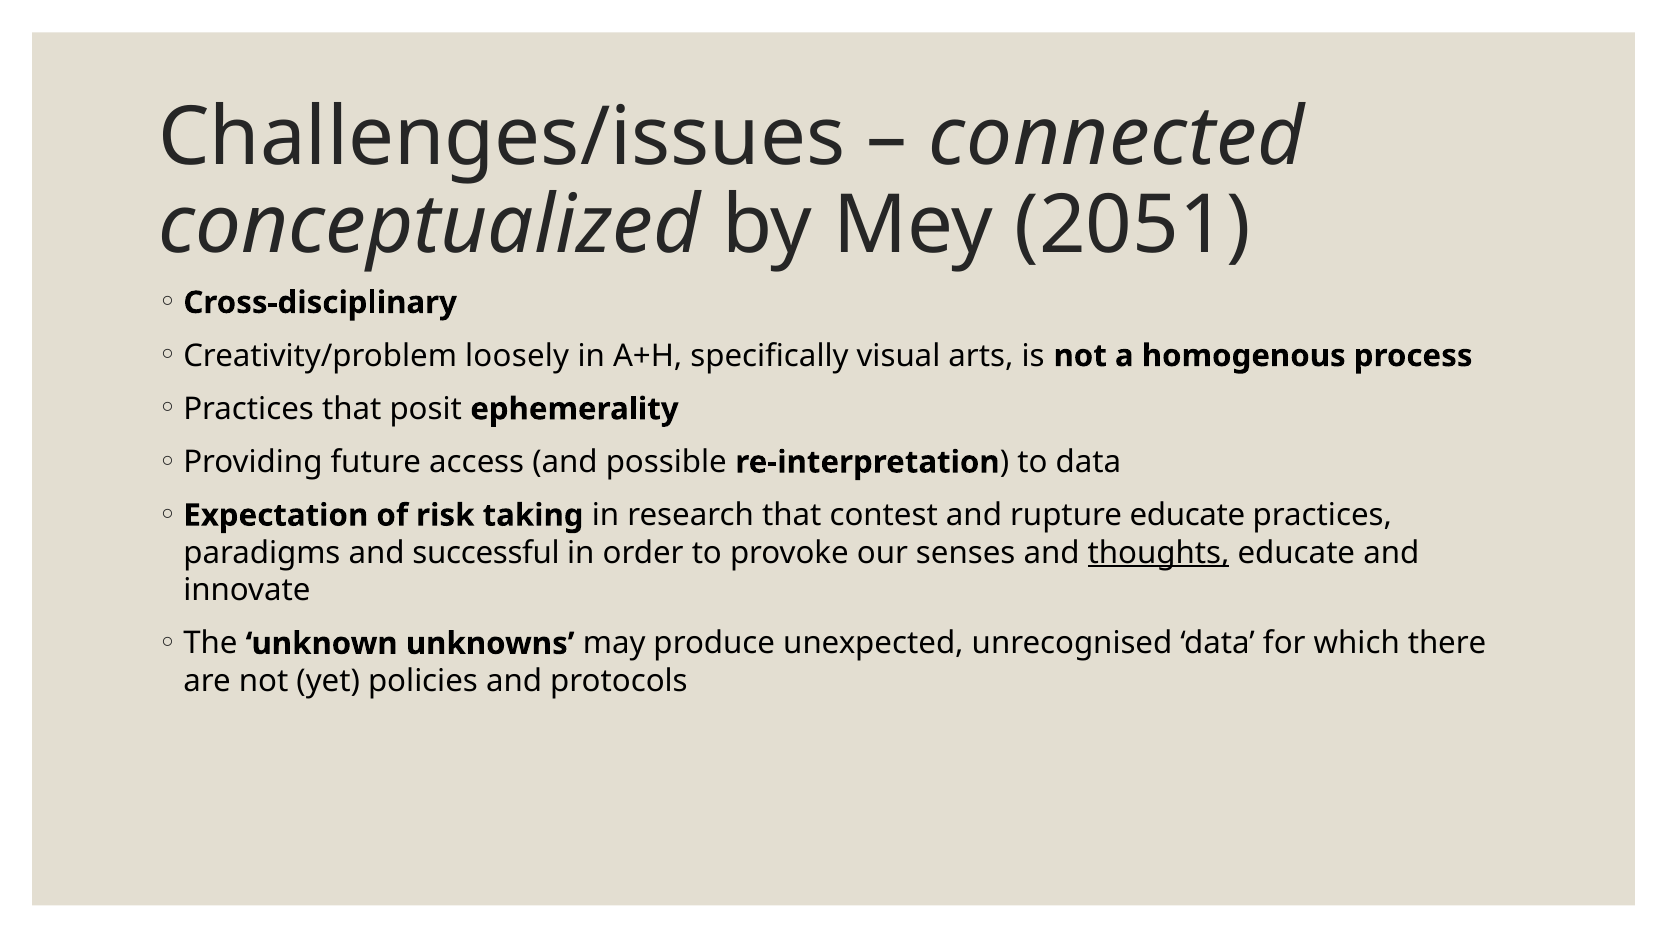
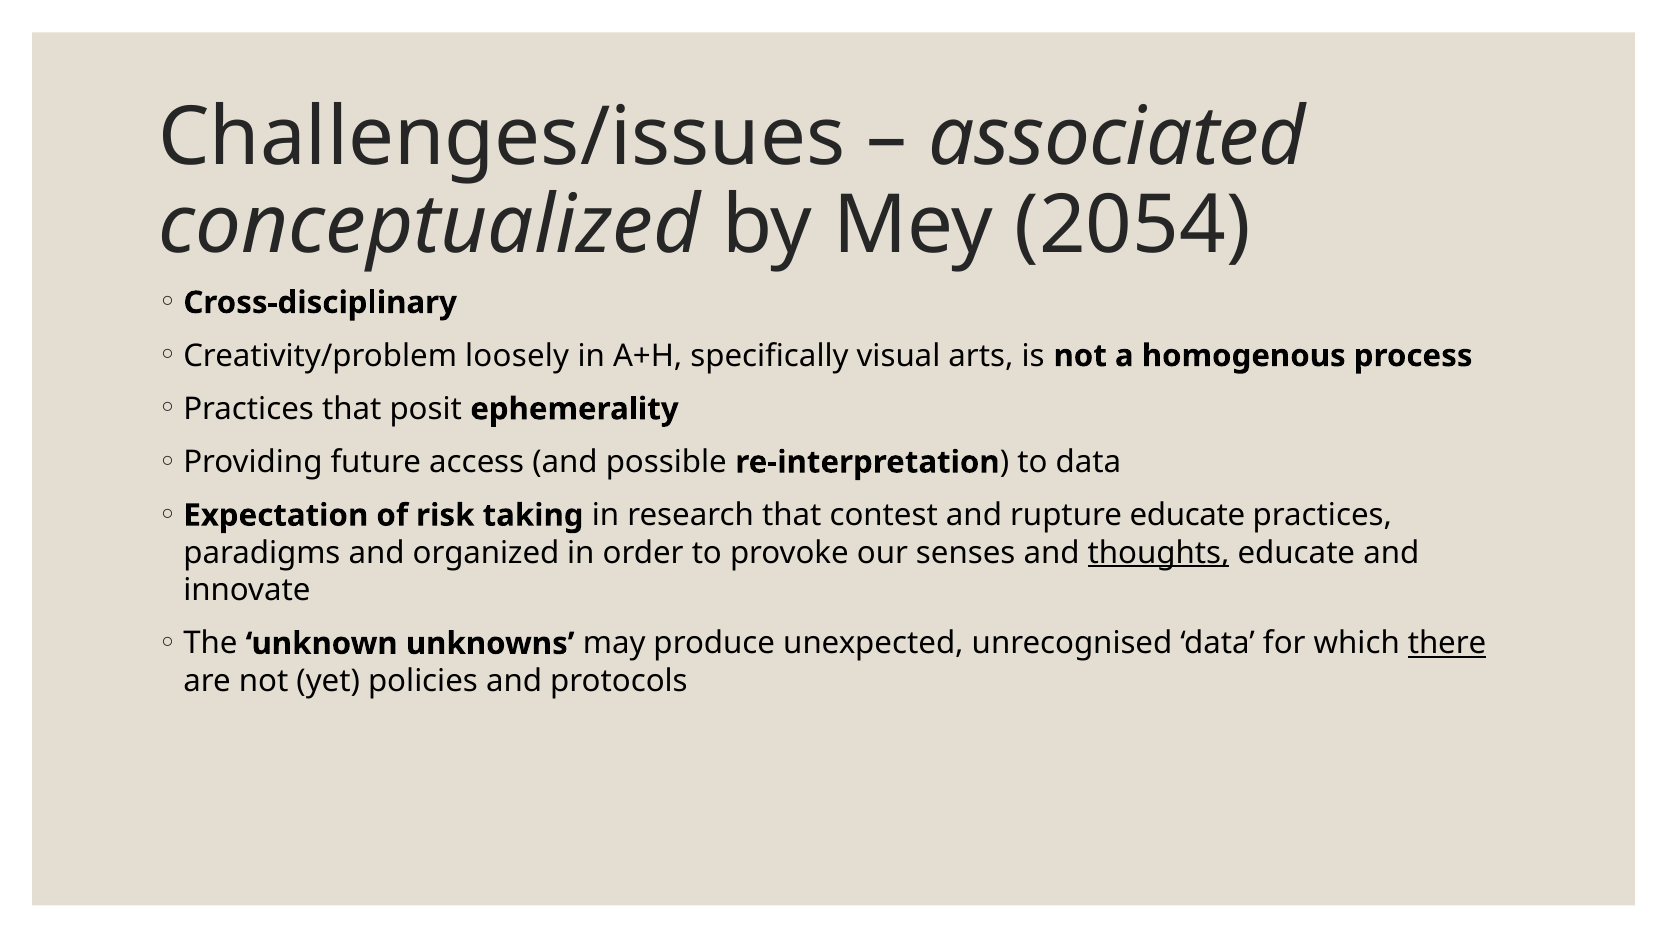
connected: connected -> associated (1117, 138)
2051: 2051 -> 2054 (1133, 226)
successful: successful -> organized (486, 553)
there underline: none -> present (1447, 643)
